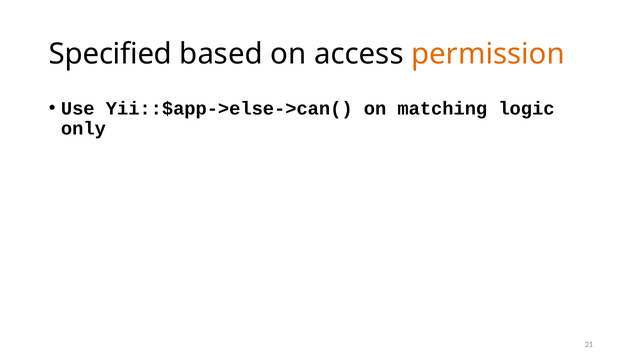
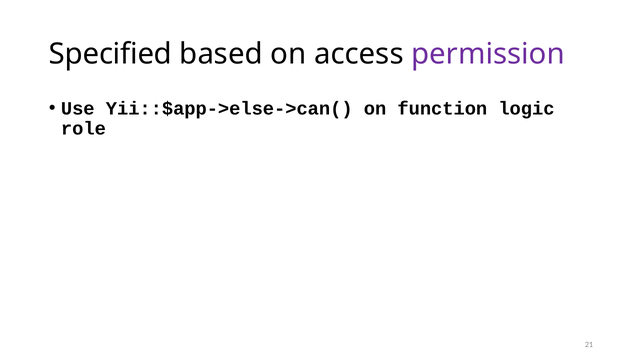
permission colour: orange -> purple (488, 54)
matching: matching -> function (442, 109)
only: only -> role (83, 129)
